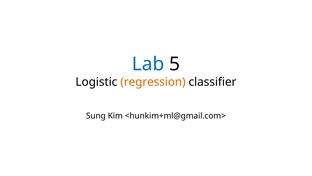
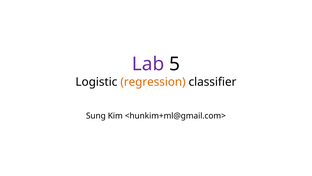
Lab colour: blue -> purple (148, 64)
